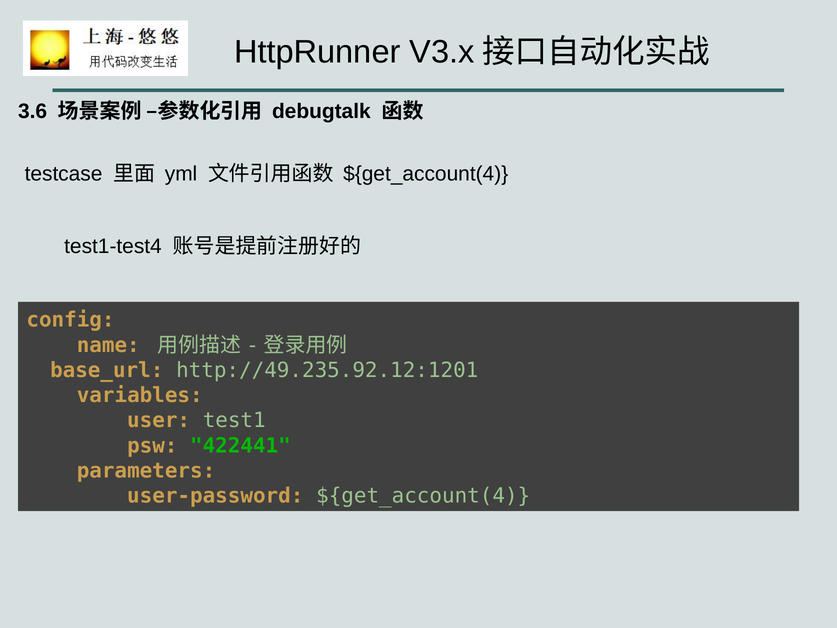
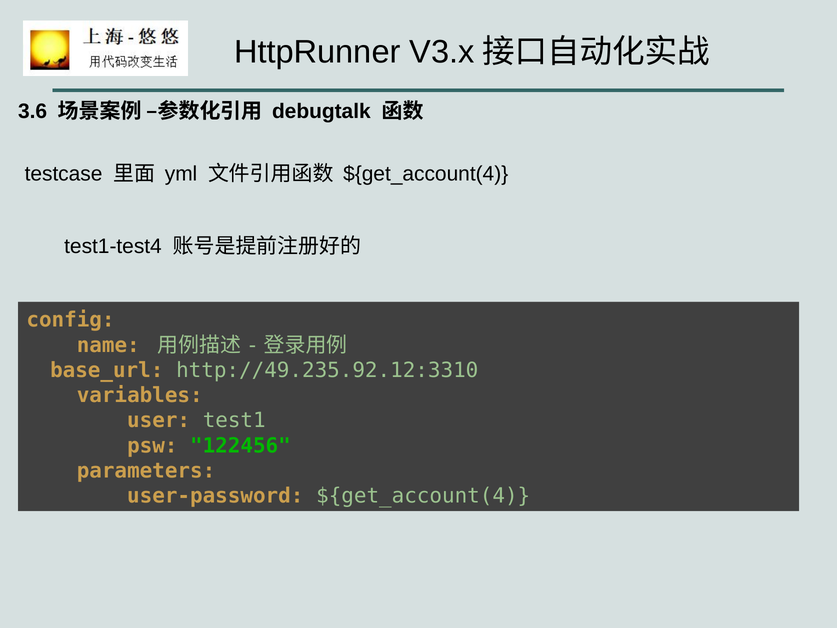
http://49.235.92.12:1201: http://49.235.92.12:1201 -> http://49.235.92.12:3310 (327, 370)
422441: 422441 -> 122456 (240, 445)
